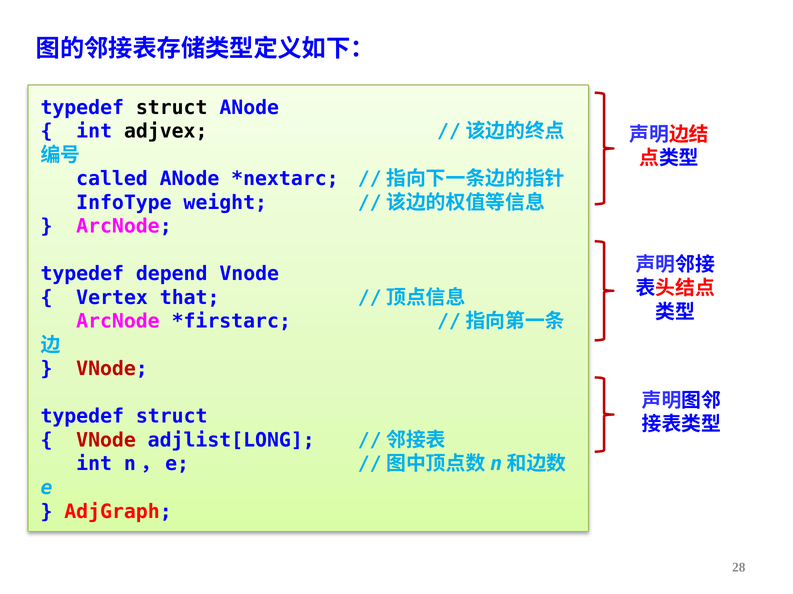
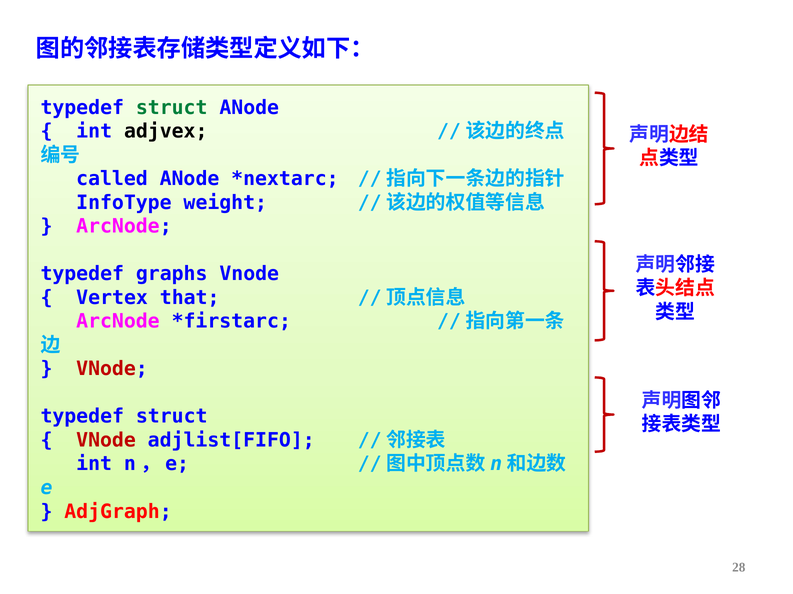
struct colour: black -> green (172, 108)
depend: depend -> graphs (172, 274)
adjlist[LONG: adjlist[LONG -> adjlist[FIFO (231, 441)
